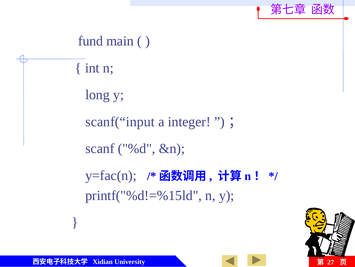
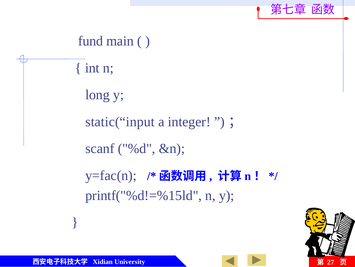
scanf(“input: scanf(“input -> static(“input (120, 121)
